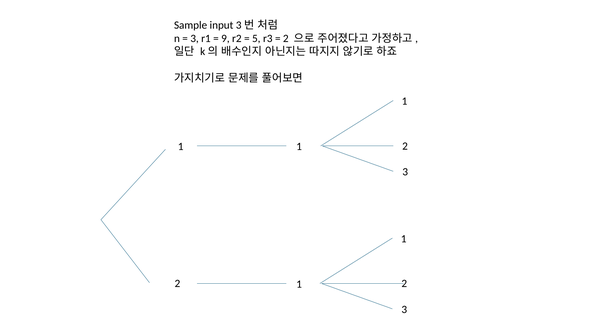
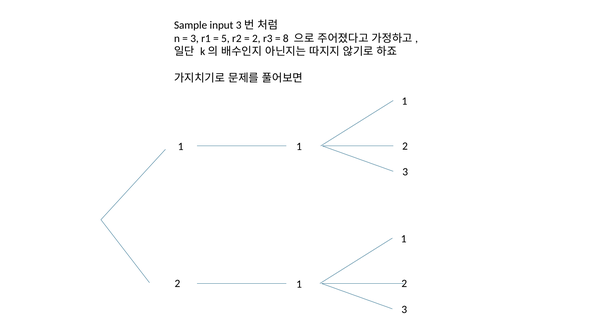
9: 9 -> 5 (225, 38)
5: 5 -> 2 (256, 38)
2: 2 -> 8 (286, 38)
